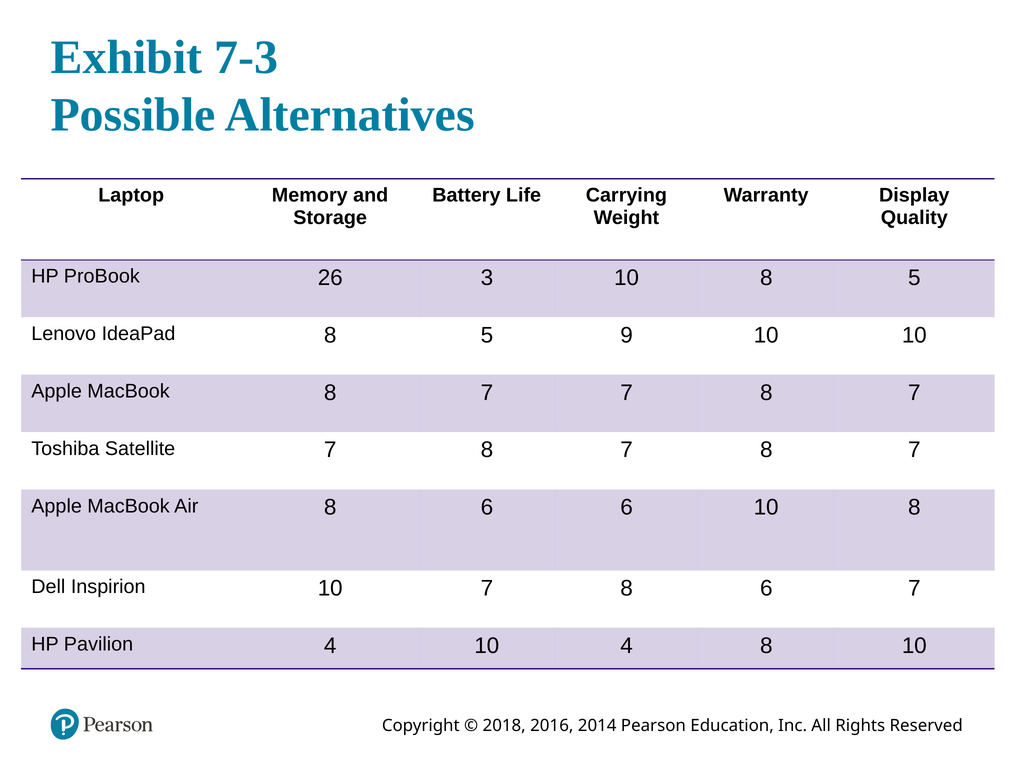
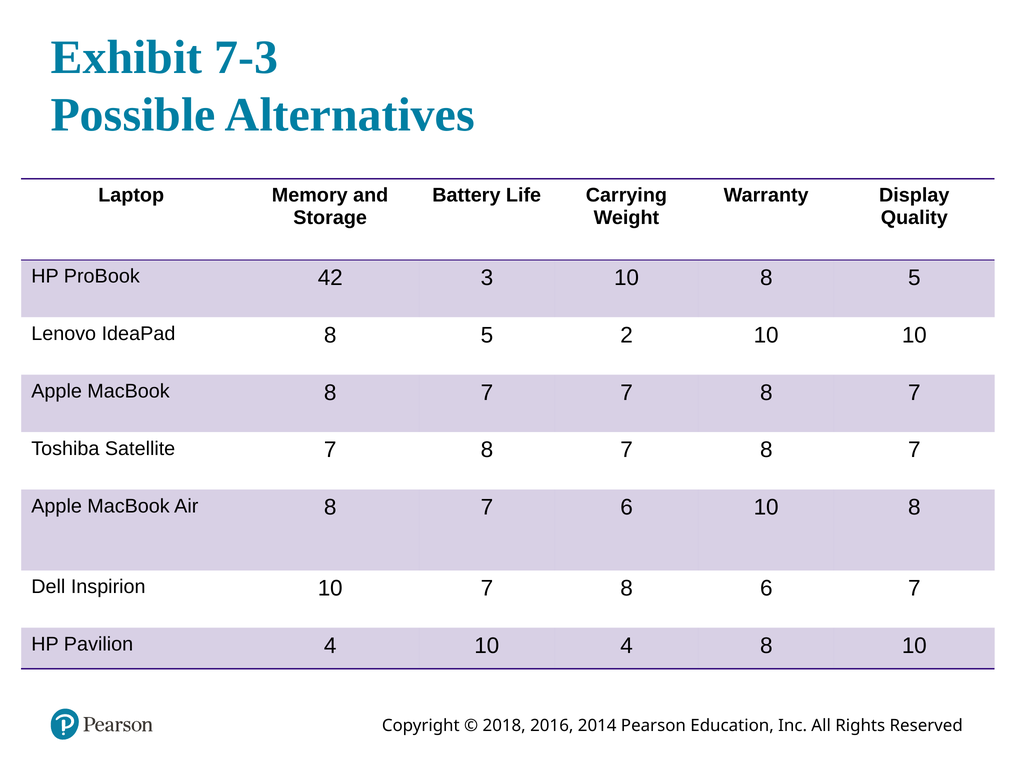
26: 26 -> 42 (330, 278)
9: 9 -> 2 (627, 335)
Air 8 6: 6 -> 7 (487, 507)
